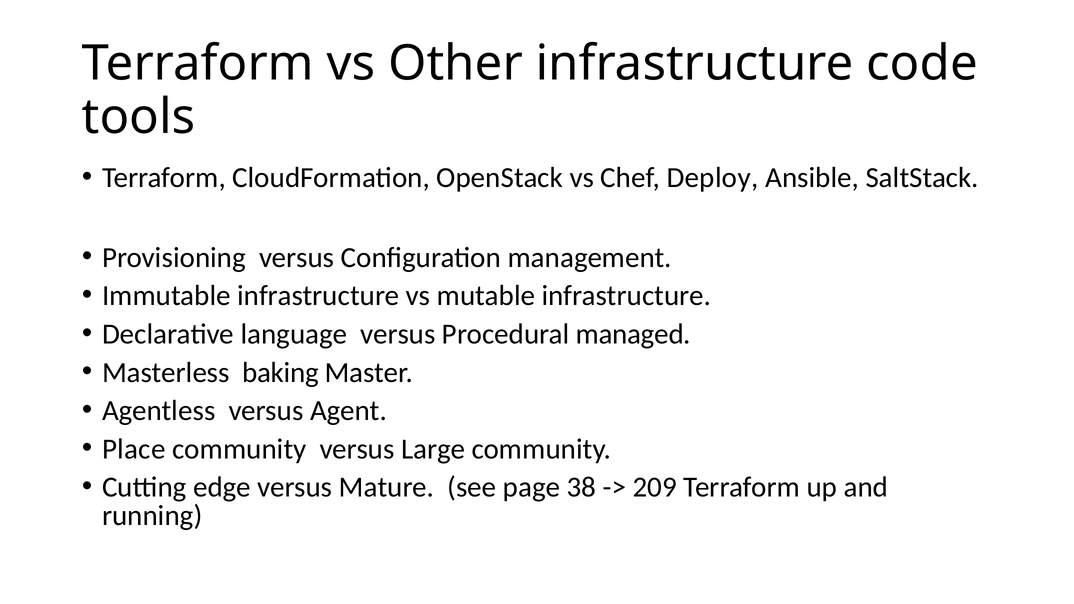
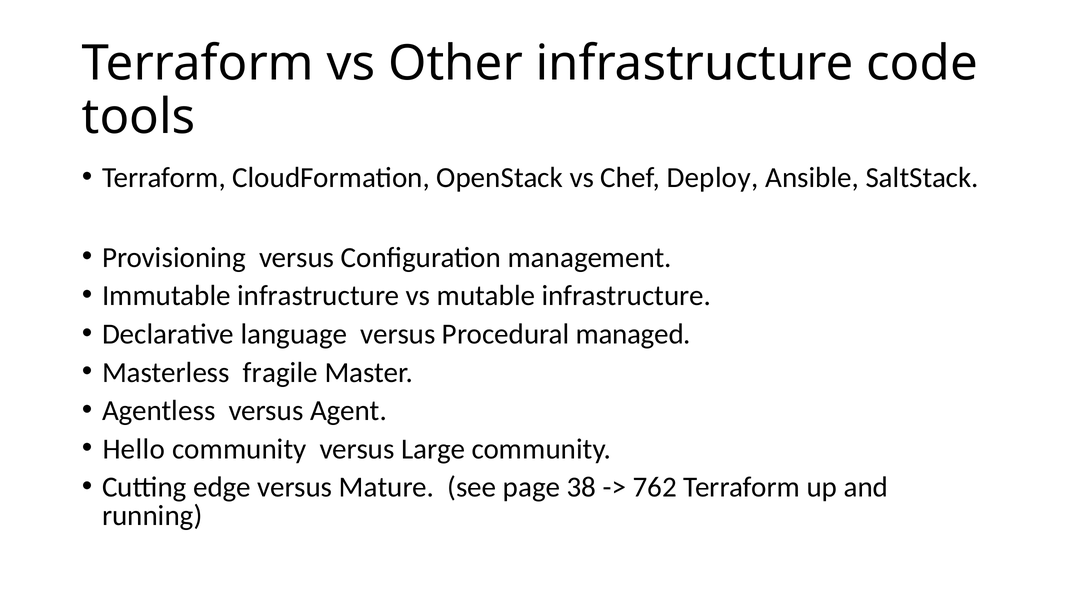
baking: baking -> fragile (280, 373)
Place: Place -> Hello (134, 449)
209: 209 -> 762 (655, 487)
